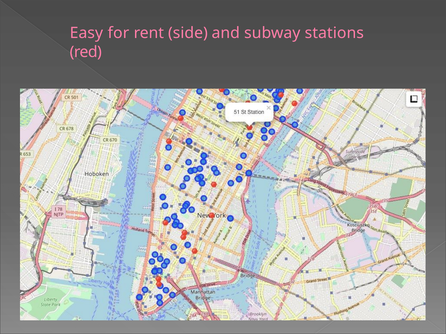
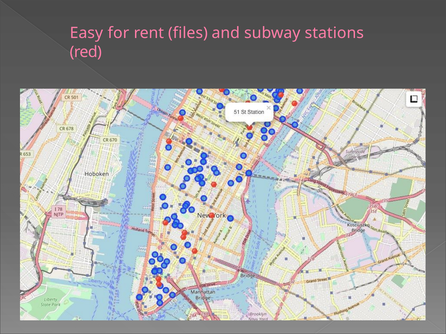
side: side -> files (188, 33)
